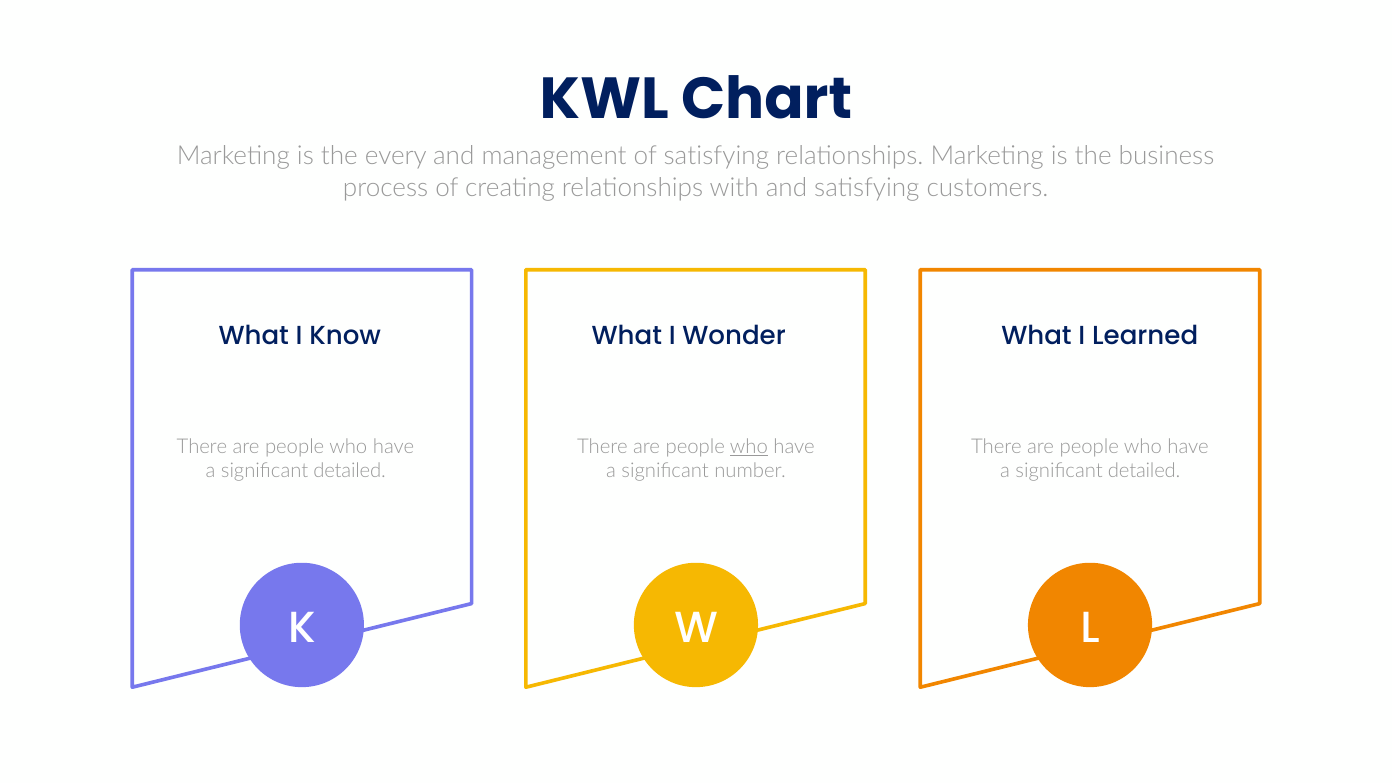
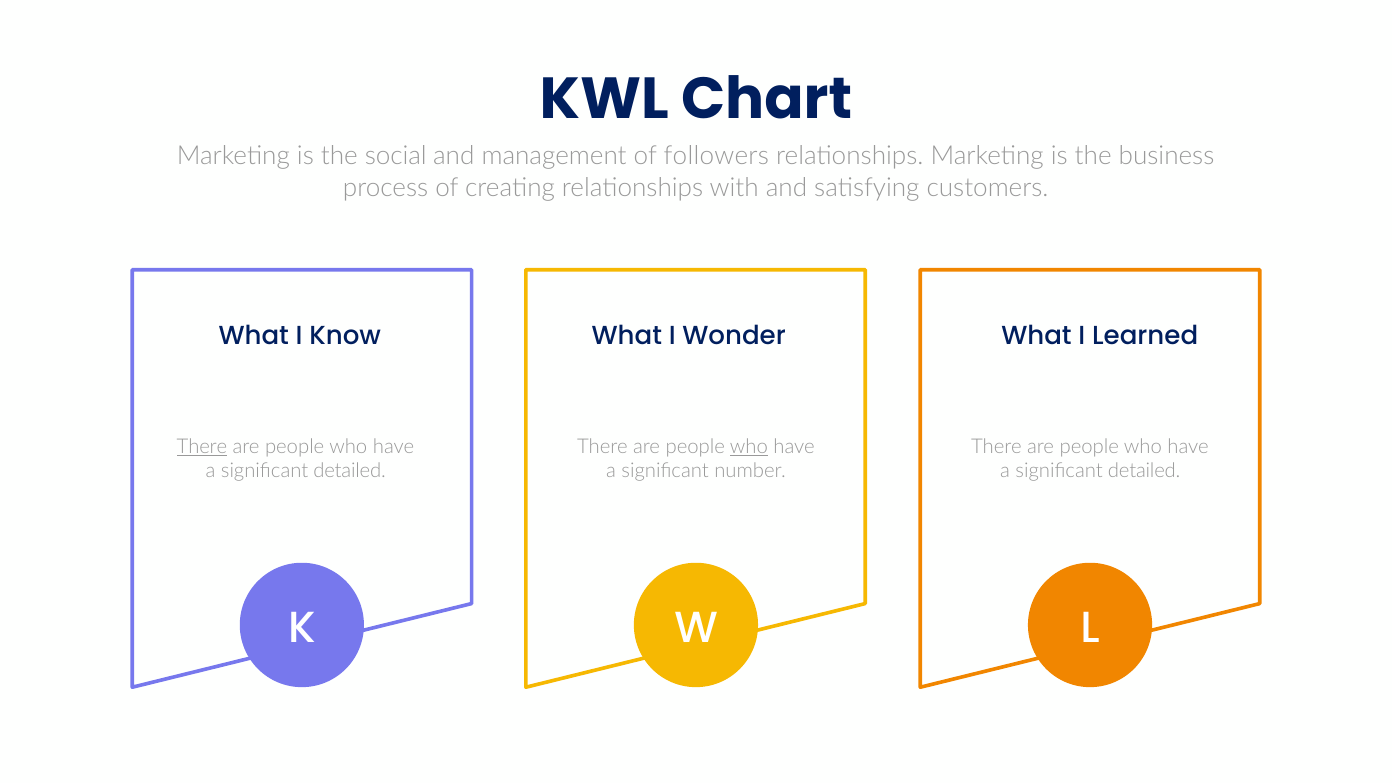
every: every -> social (396, 156)
of satisfying: satisfying -> followers (716, 156)
There underline: none -> present (202, 447)
